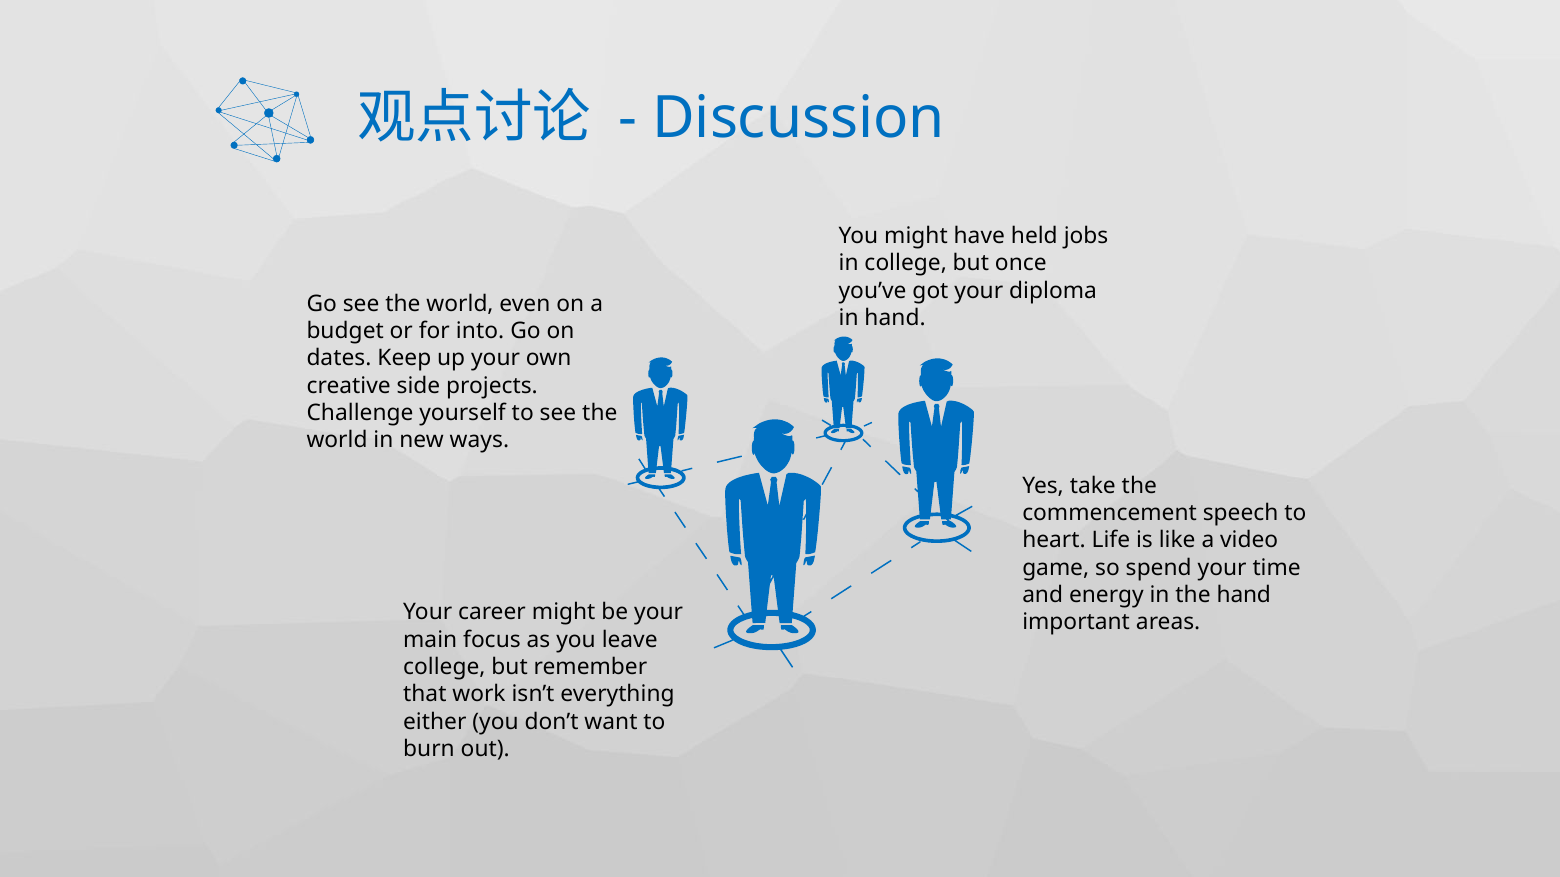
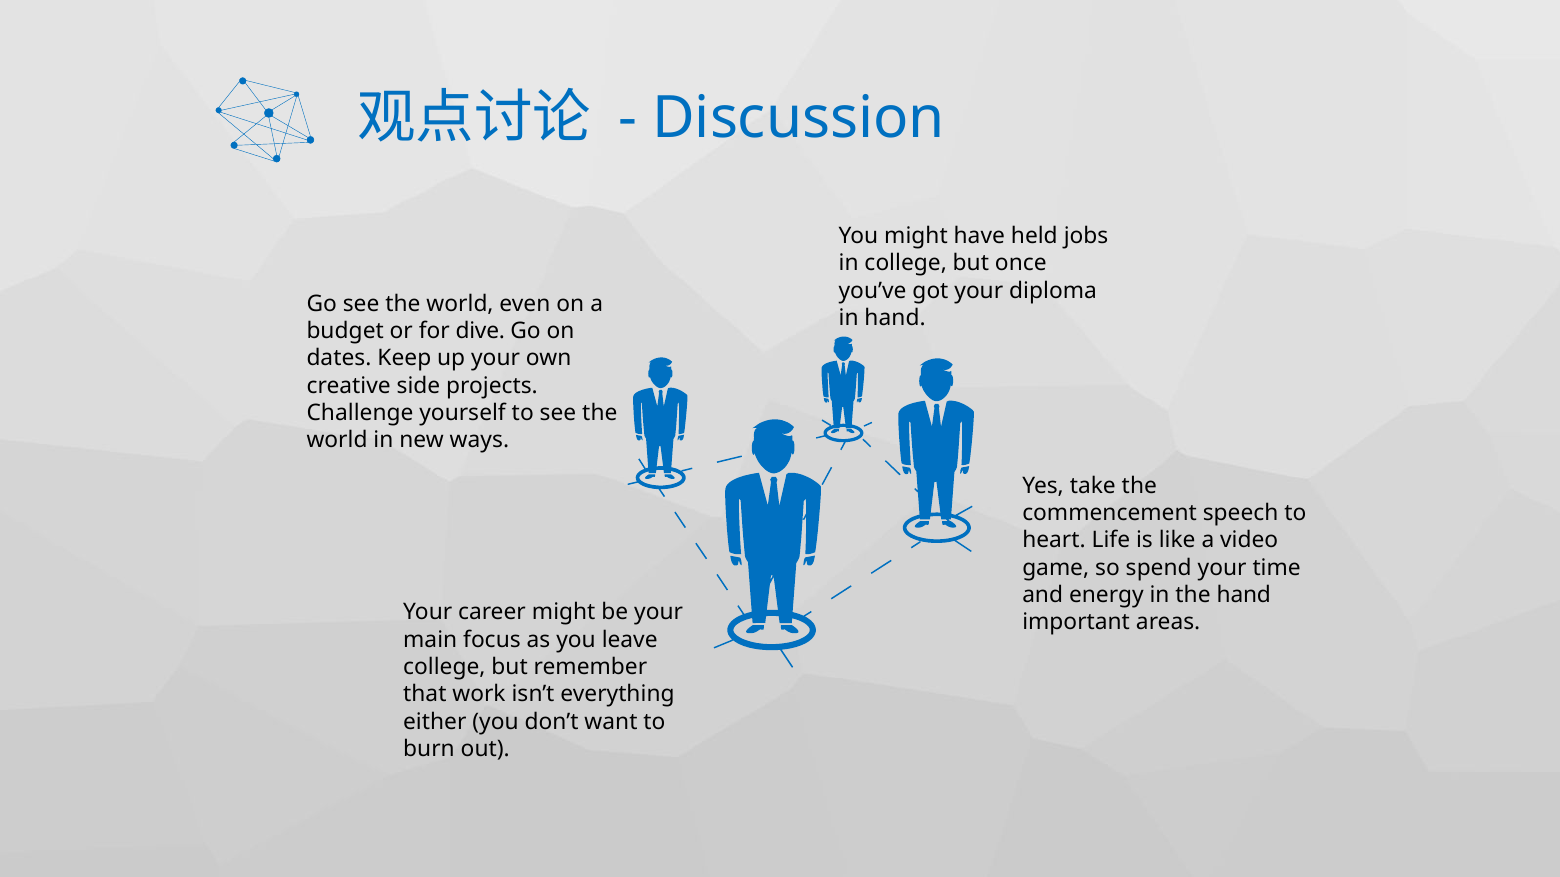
into: into -> dive (480, 331)
